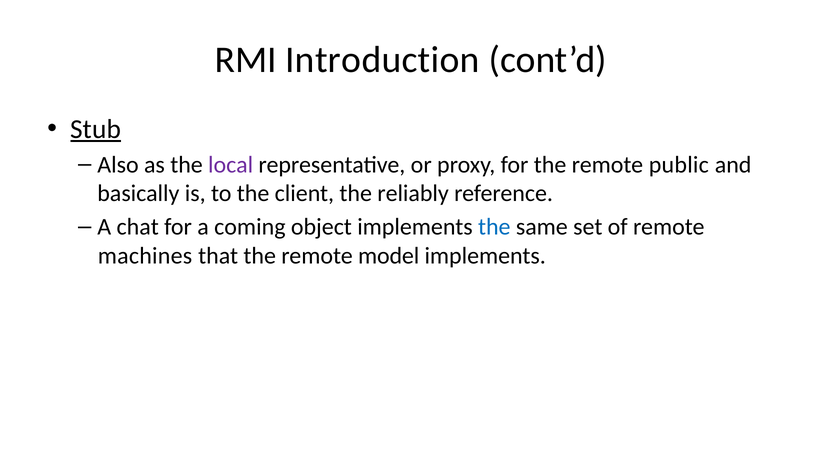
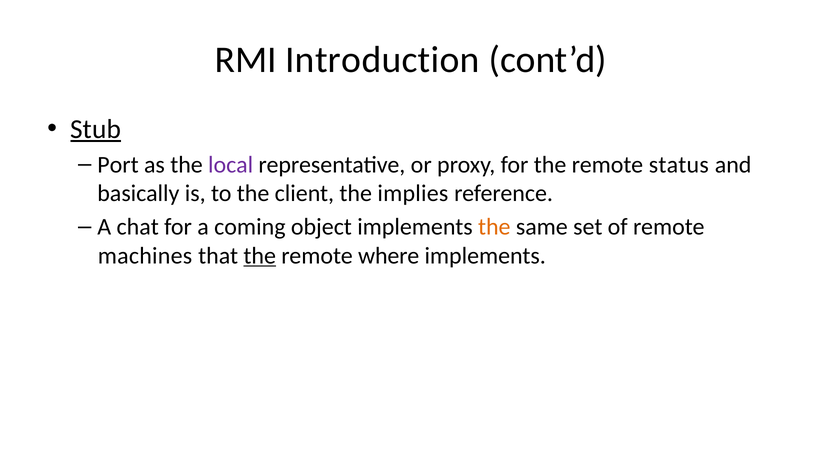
Also: Also -> Port (118, 165)
public: public -> status (679, 165)
reliably: reliably -> implies (413, 194)
the colour: blue -> orange (494, 227)
the underline: none -> present (260, 256)
model: model -> where (389, 256)
